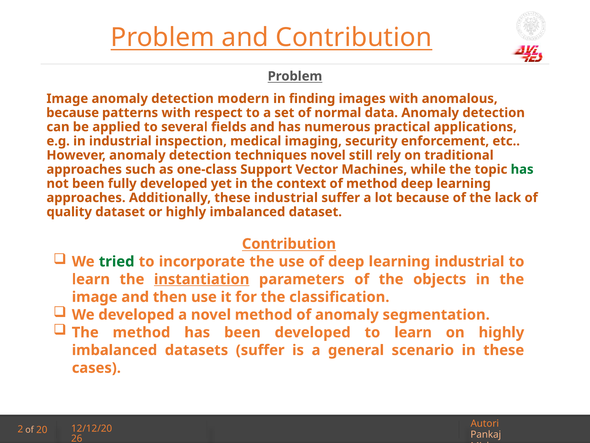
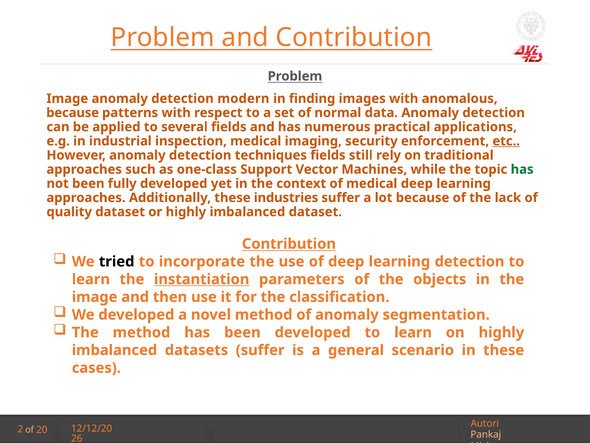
etc underline: none -> present (506, 141)
techniques novel: novel -> fields (328, 155)
of method: method -> medical (372, 183)
these industrial: industrial -> industries (286, 198)
tried colour: green -> black (117, 261)
learning industrial: industrial -> detection (470, 261)
